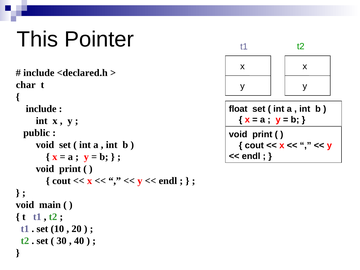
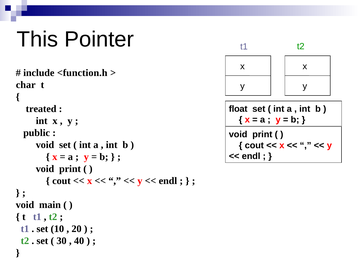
<declared.h: <declared.h -> <function.h (82, 73)
include: include -> treated (41, 109)
